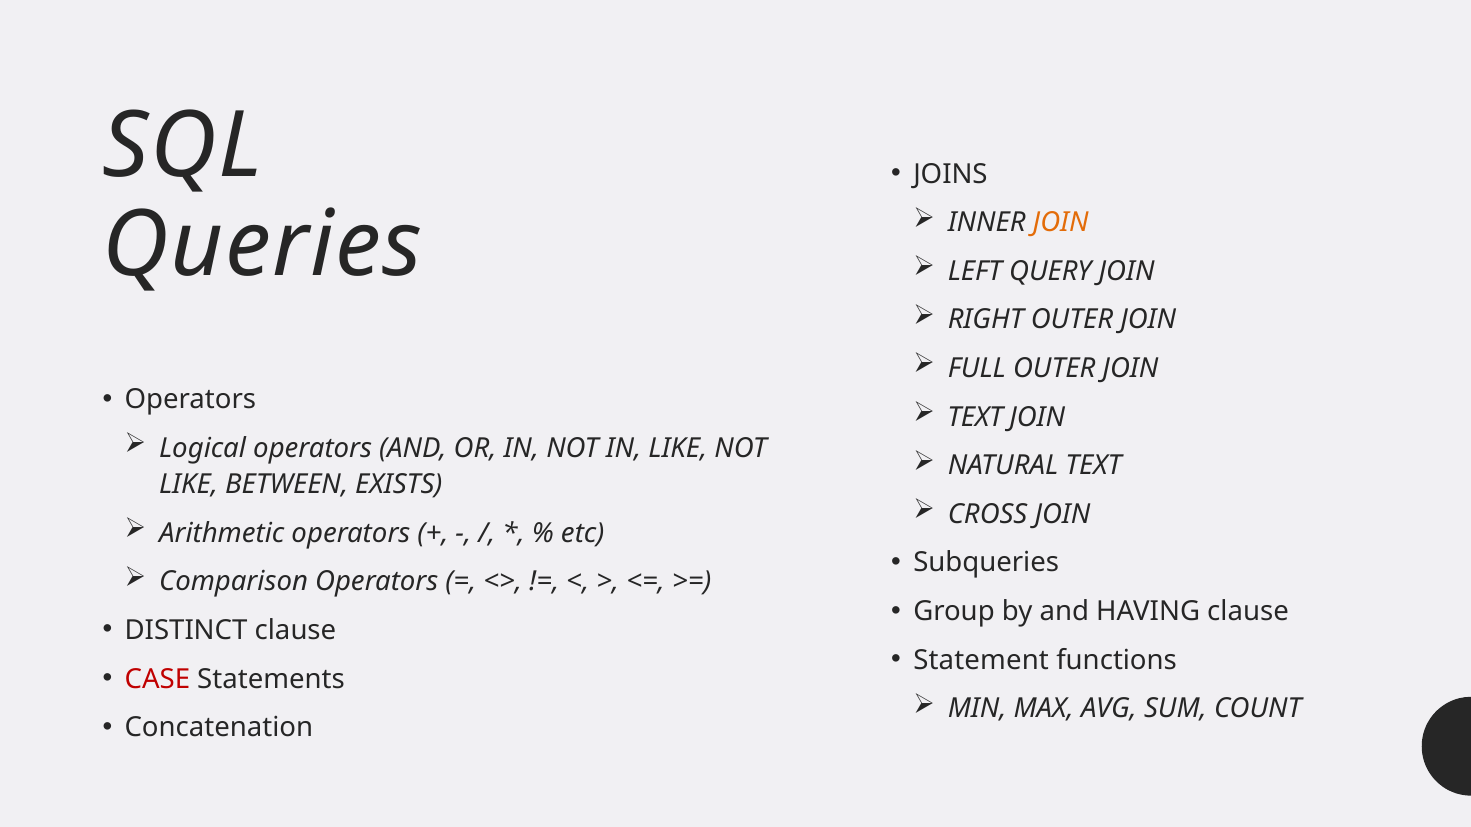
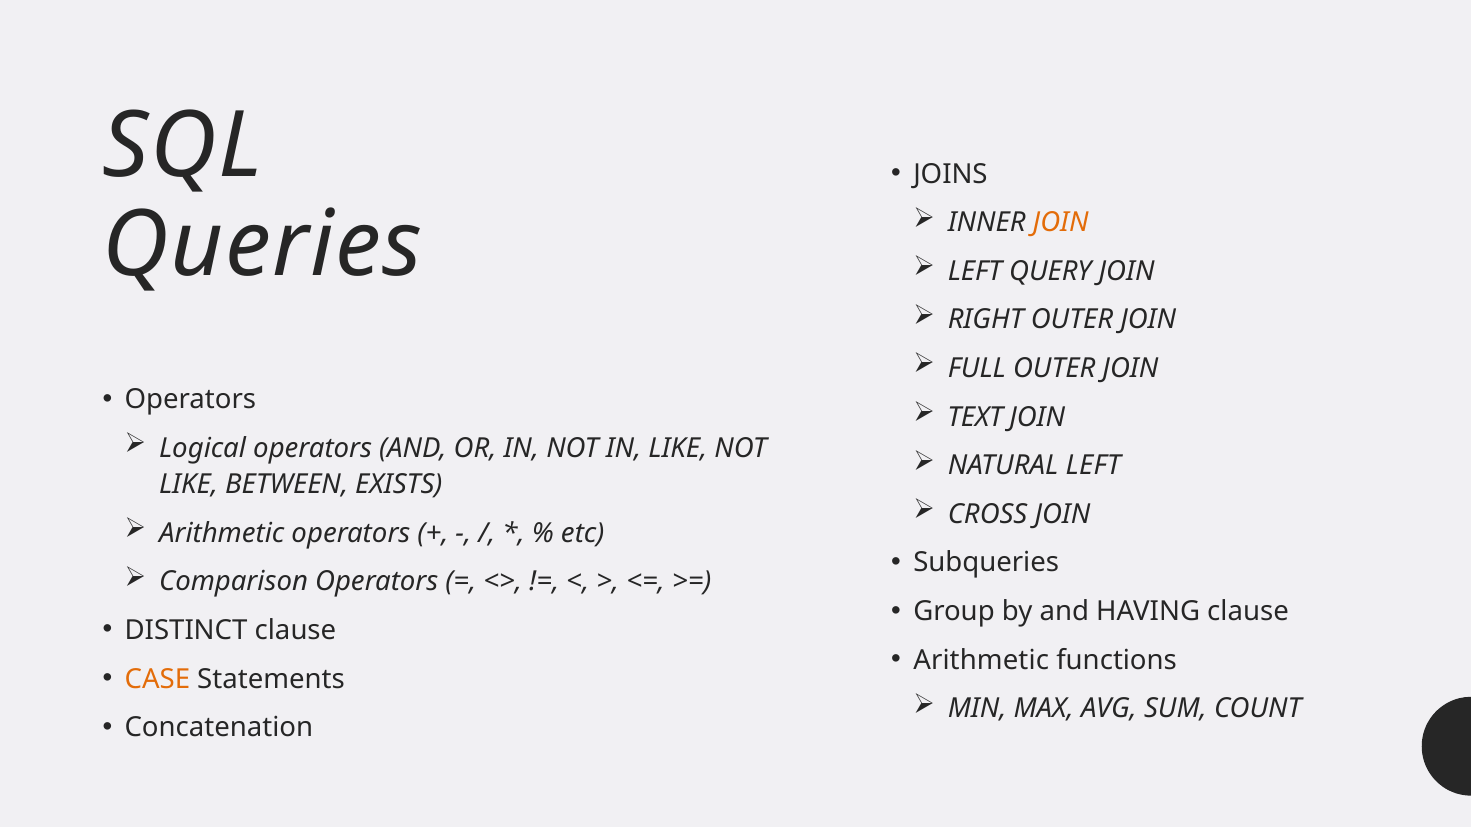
NATURAL TEXT: TEXT -> LEFT (1093, 466)
Statement: Statement -> Arithmetic (981, 660)
CASE colour: red -> orange (157, 679)
